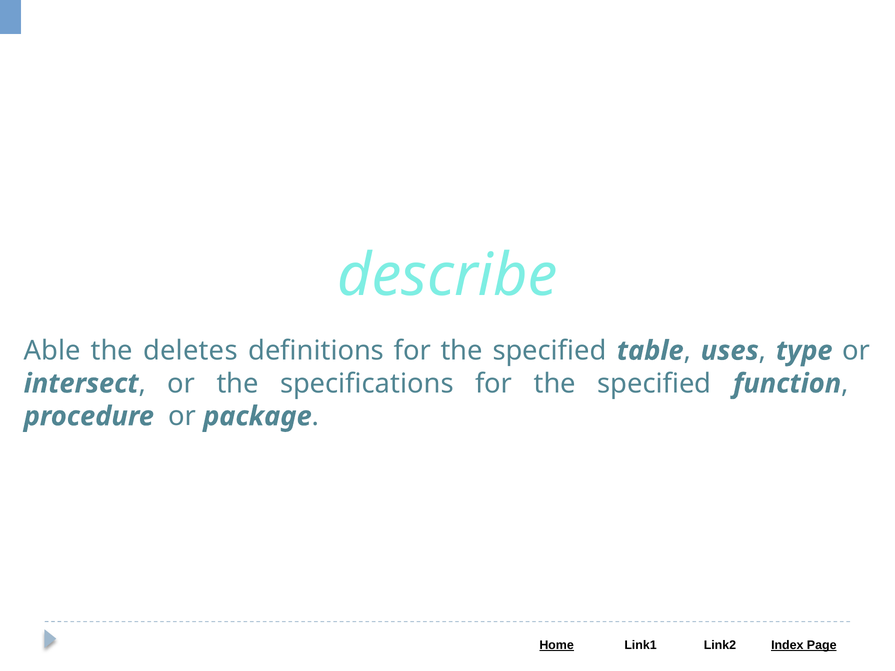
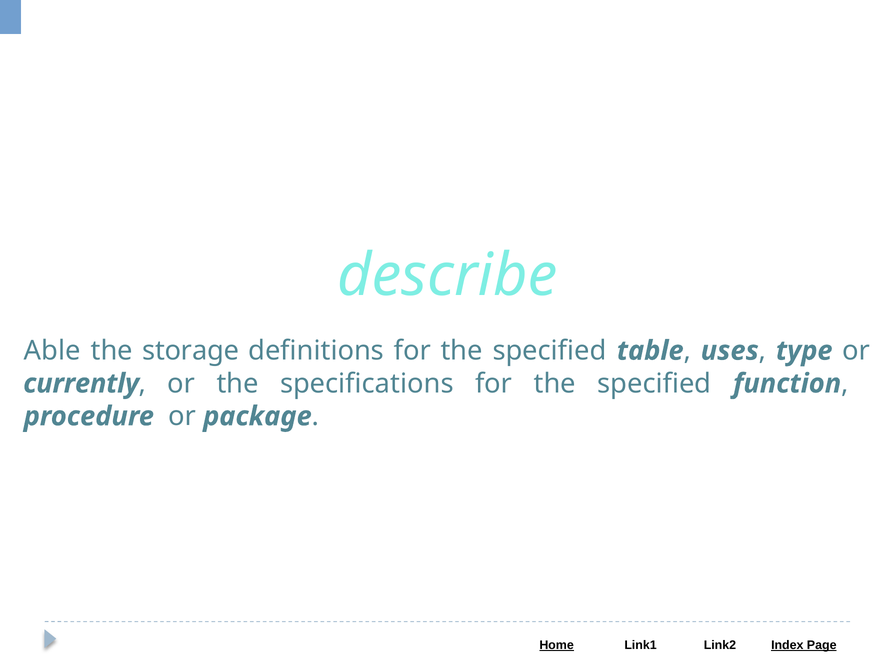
deletes: deletes -> storage (191, 351)
intersect: intersect -> currently (81, 384)
